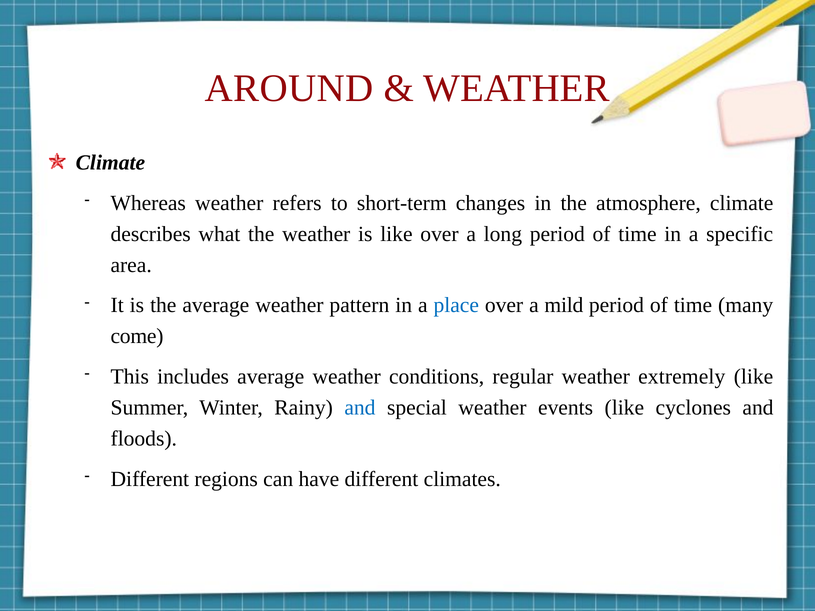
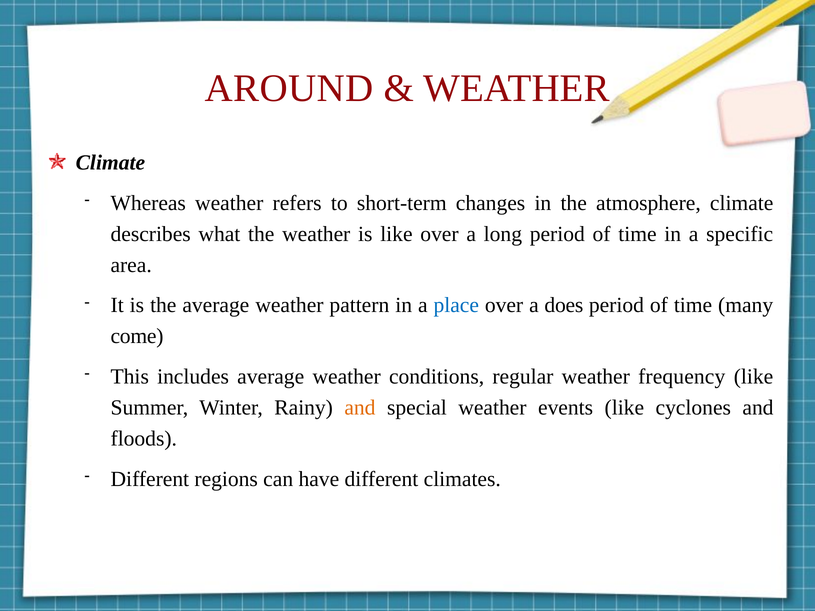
mild: mild -> does (564, 305)
extremely: extremely -> frequency (682, 377)
and colour: blue -> orange (360, 408)
